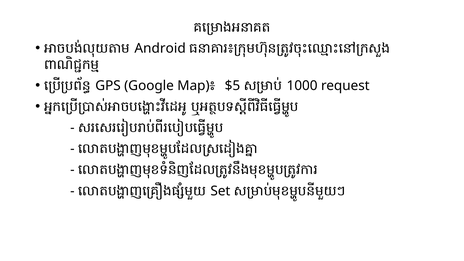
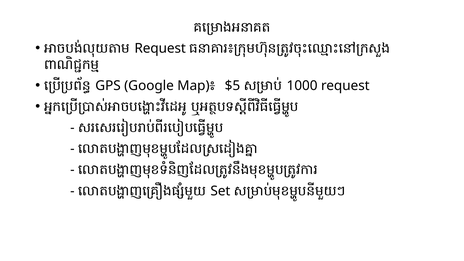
Android: Android -> Request (160, 48)
